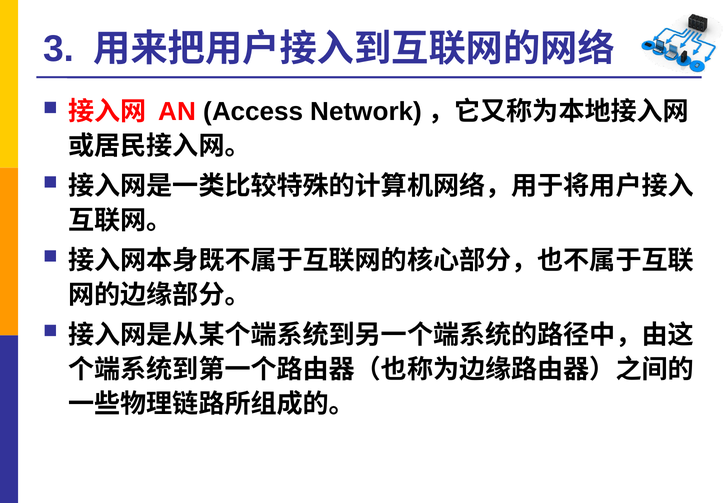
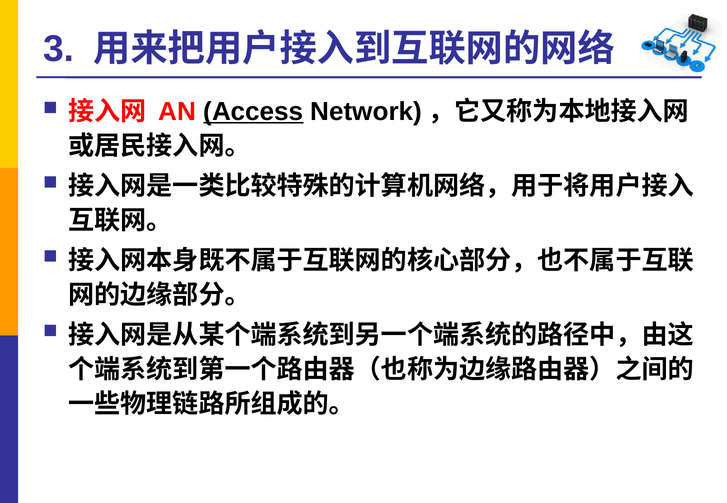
Access underline: none -> present (253, 112)
